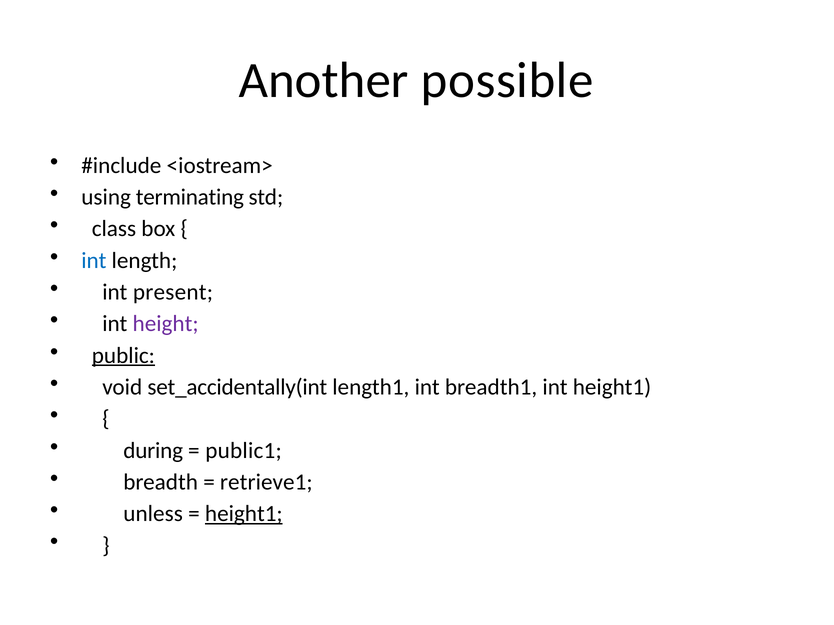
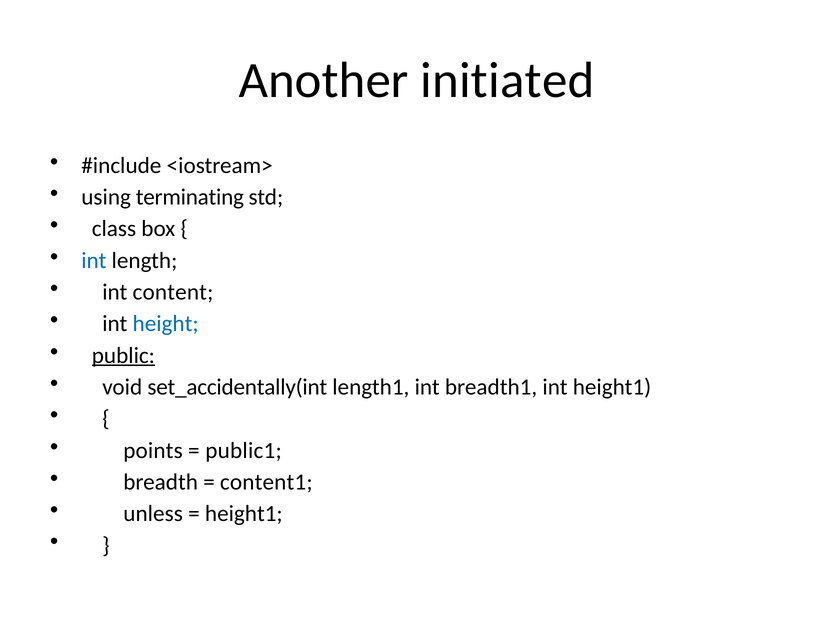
possible: possible -> initiated (507, 81)
present: present -> content (173, 292)
height colour: purple -> blue (166, 324)
during: during -> points (153, 451)
retrieve1: retrieve1 -> content1 (266, 483)
height1 underline: present -> none (244, 514)
